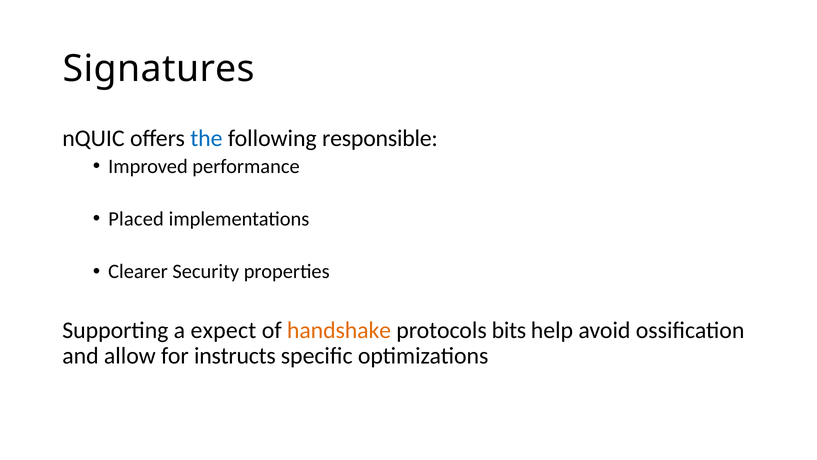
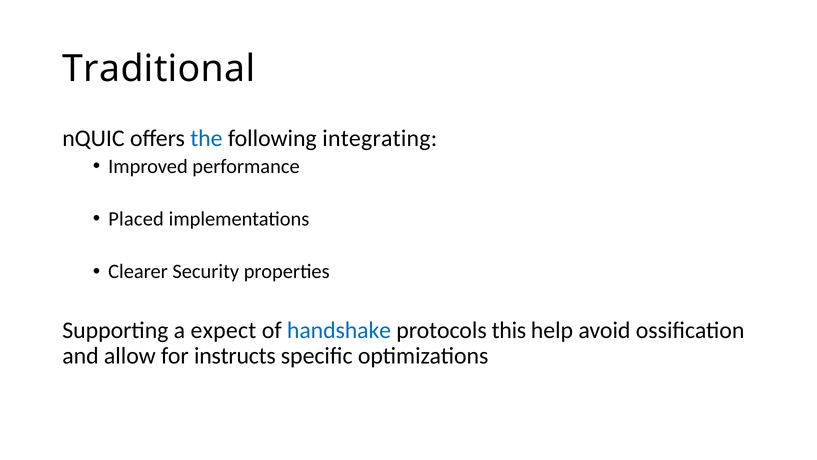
Signatures: Signatures -> Traditional (159, 69)
responsible: responsible -> integrating (380, 138)
handshake colour: orange -> blue (339, 330)
bits: bits -> this (509, 330)
